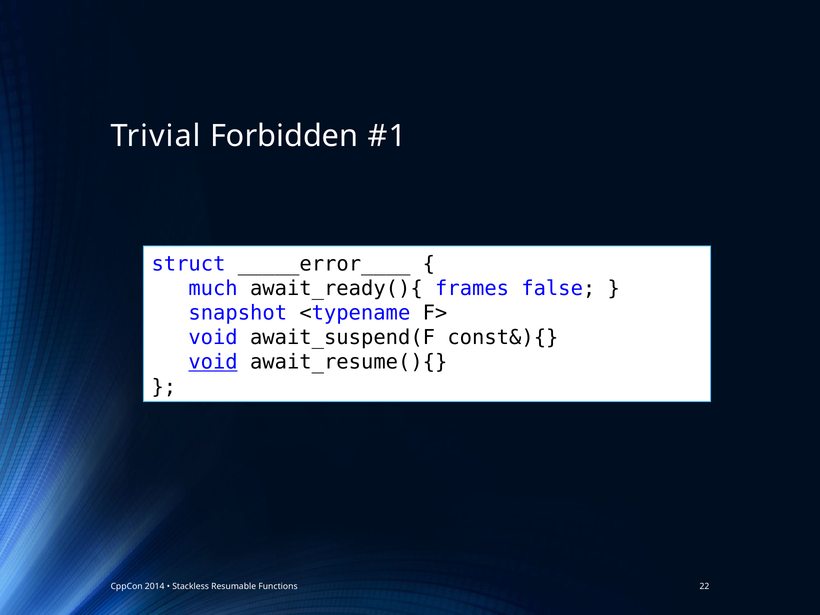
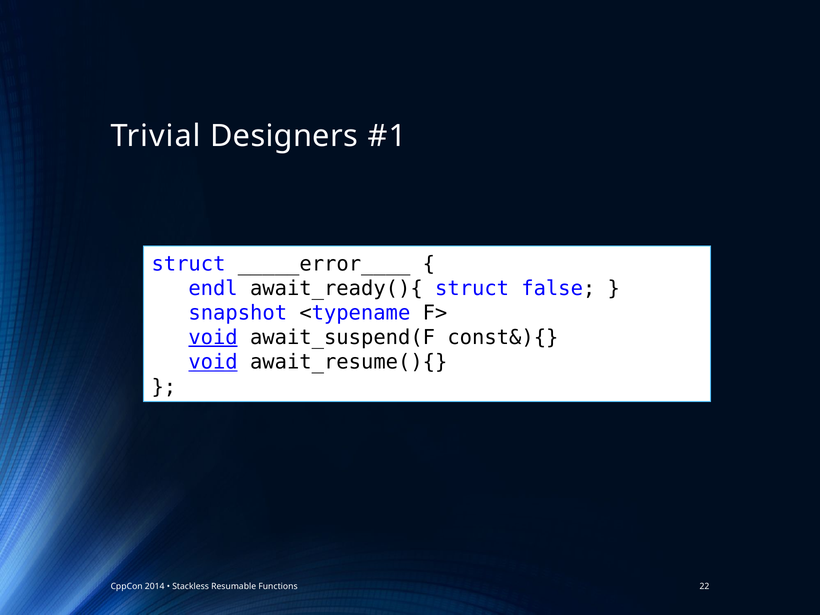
Forbidden: Forbidden -> Designers (284, 136)
much: much -> endl (213, 288)
await_ready(){ frames: frames -> struct (472, 288)
void underline: none -> present (213, 338)
